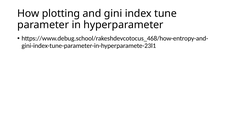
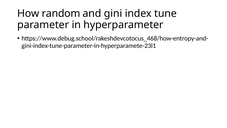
plotting: plotting -> random (61, 13)
